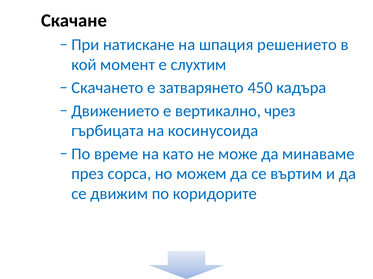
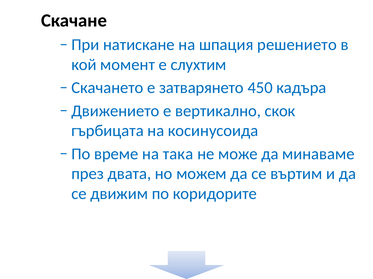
чрез: чрез -> скок (280, 111)
като: като -> така (178, 154)
сорса: сорса -> двата (129, 174)
